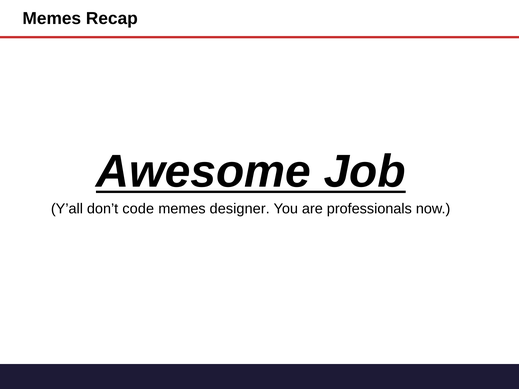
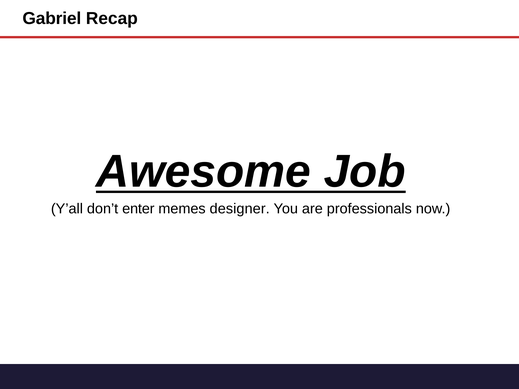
Memes: Memes -> Gabriel (52, 18)
code: code -> enter (138, 209)
